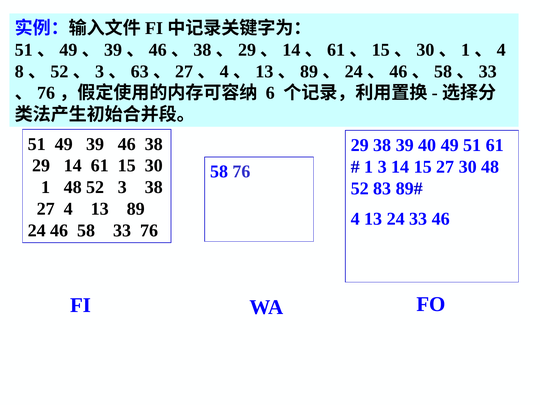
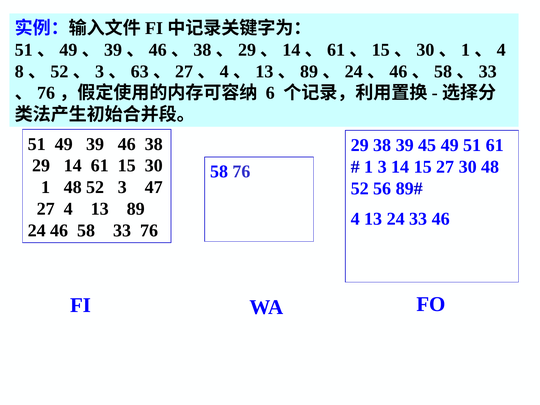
40: 40 -> 45 (427, 145)
3 38: 38 -> 47 (154, 187)
83: 83 -> 56 (382, 188)
